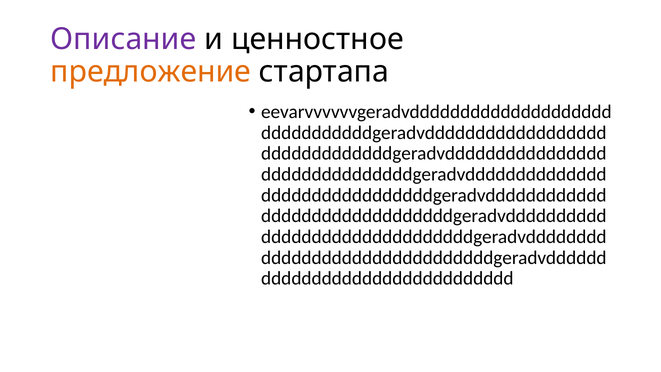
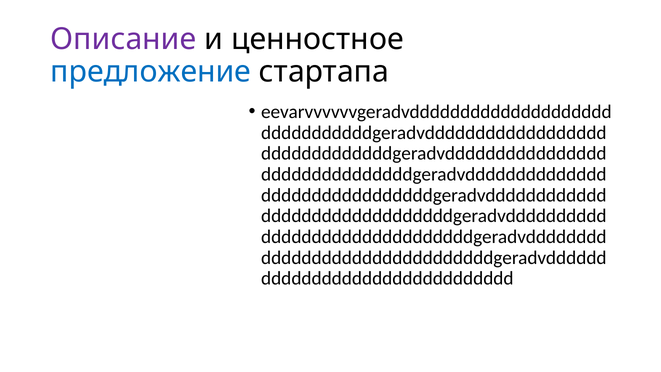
предложение colour: orange -> blue (151, 72)
